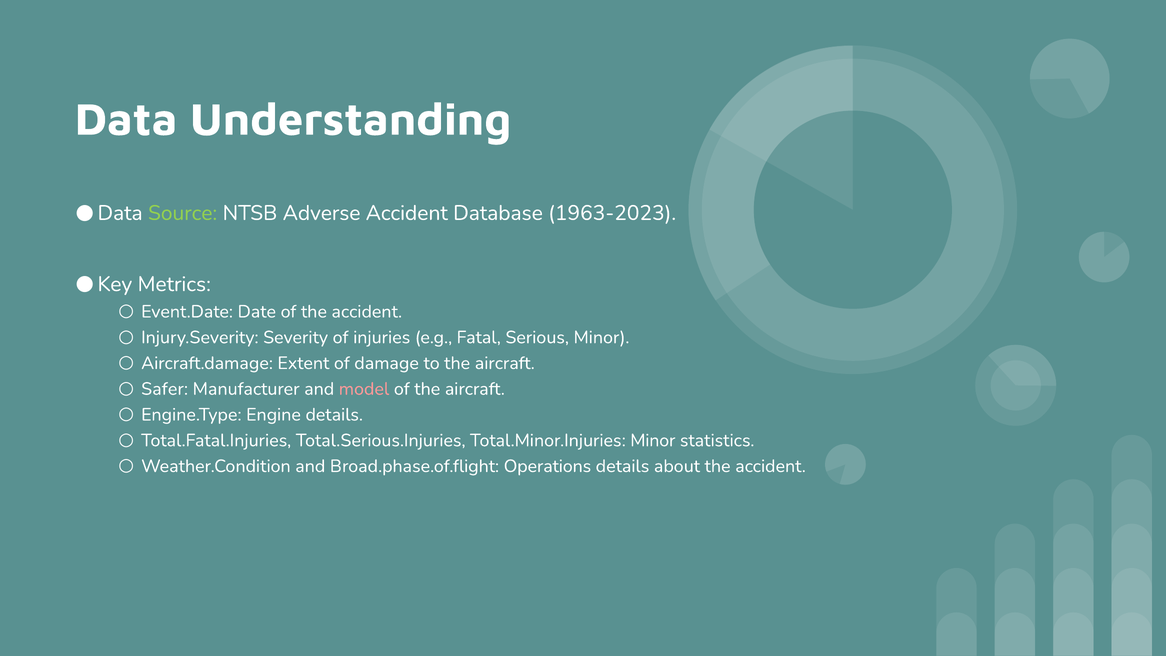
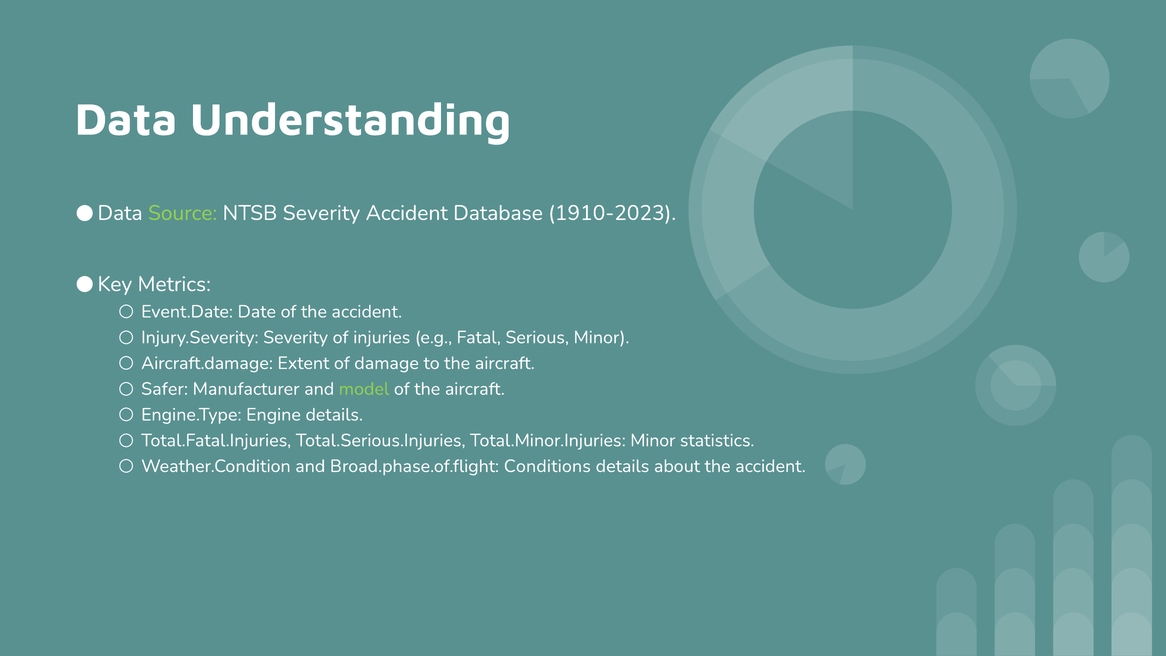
NTSB Adverse: Adverse -> Severity (321, 213)
1963-2023: 1963-2023 -> 1910-2023 (612, 213)
model colour: pink -> light green (364, 389)
Operations: Operations -> Conditions (547, 466)
